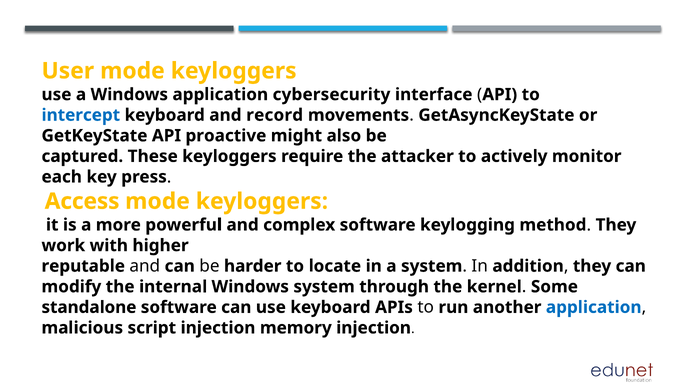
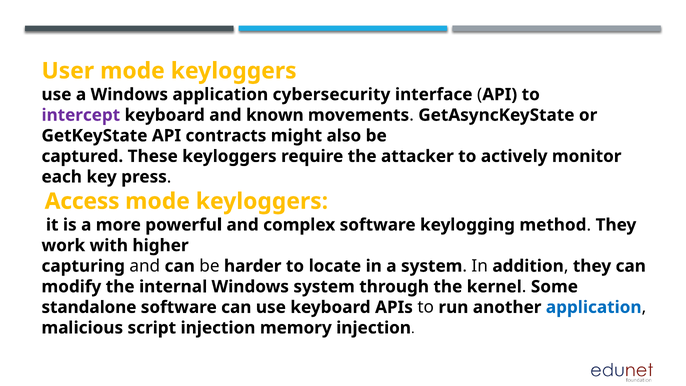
intercept colour: blue -> purple (81, 115)
record: record -> known (275, 115)
proactive: proactive -> contracts (226, 136)
reputable: reputable -> capturing (83, 266)
